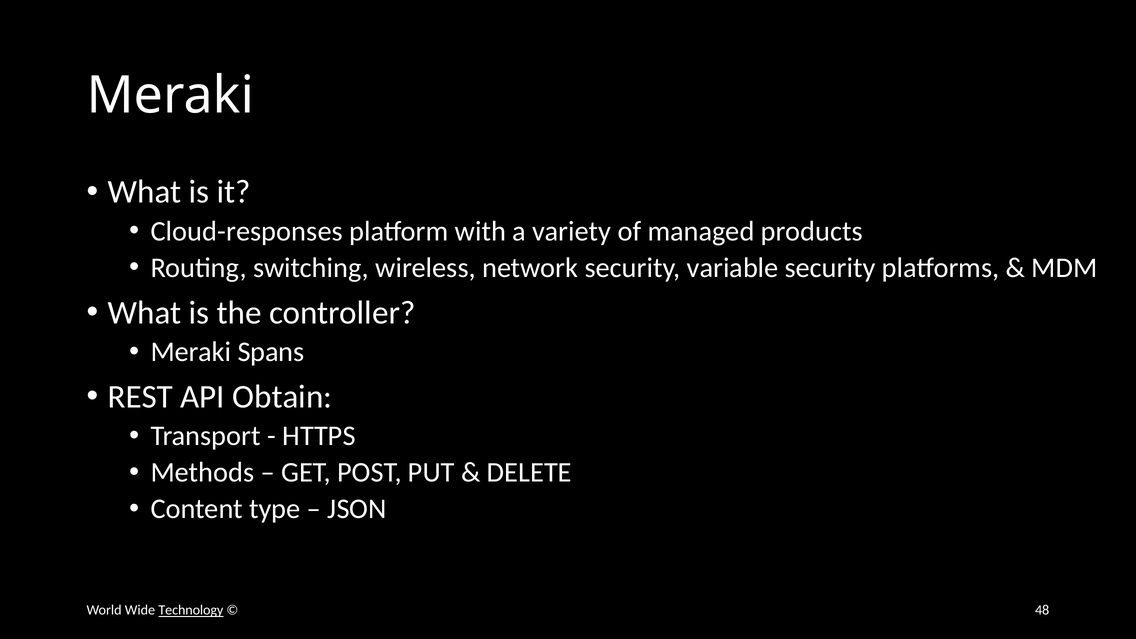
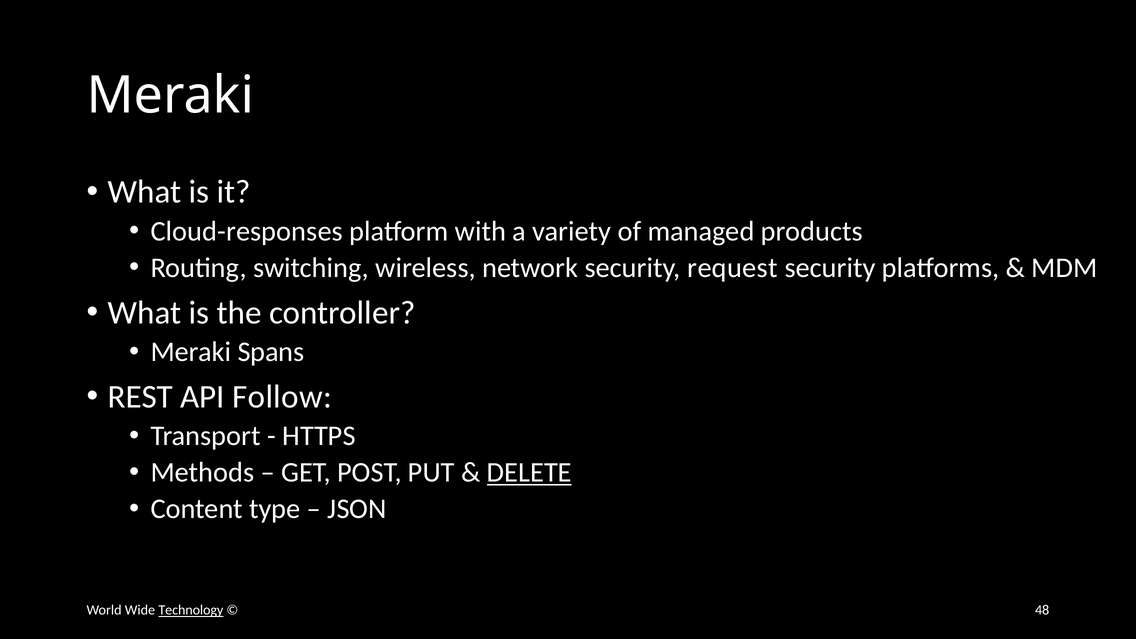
variable: variable -> request (732, 268)
Obtain: Obtain -> Follow (282, 397)
DELETE underline: none -> present (529, 473)
